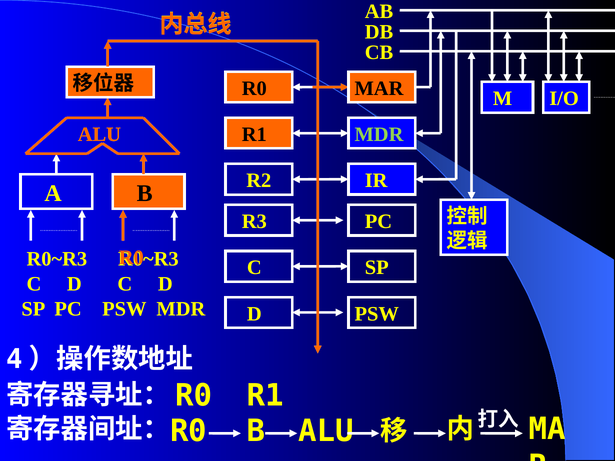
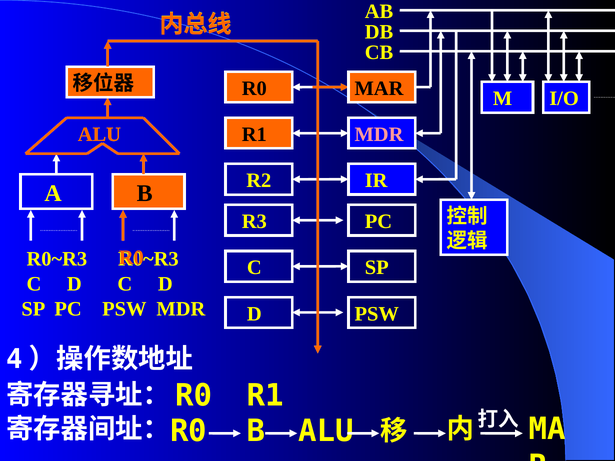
MDR colour: light green -> pink (379, 135)
